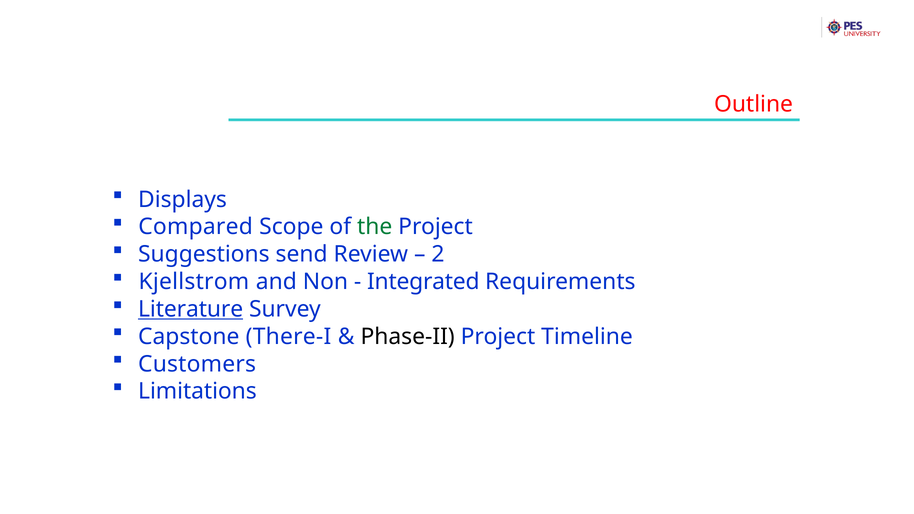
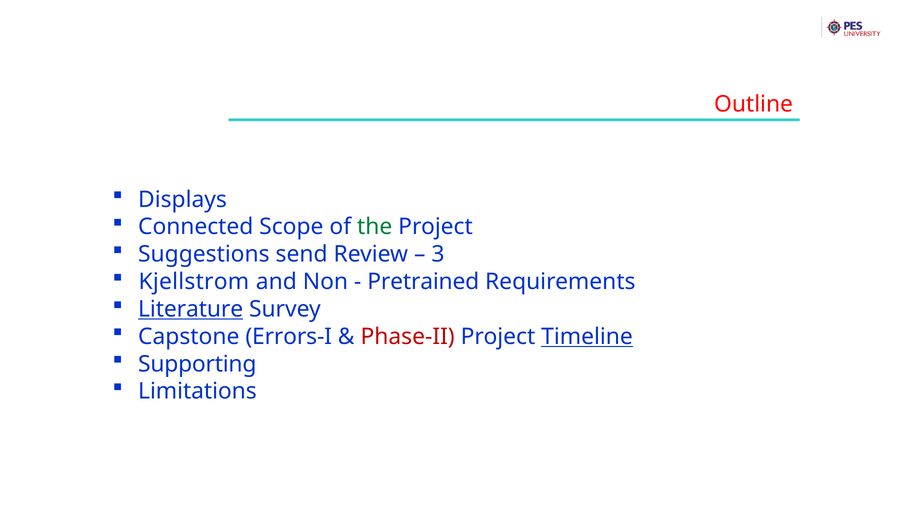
Compared: Compared -> Connected (196, 227)
2: 2 -> 3 (438, 254)
Integrated: Integrated -> Pretrained (423, 282)
There-I: There-I -> Errors-I (289, 337)
Phase-II colour: black -> red (408, 337)
Timeline underline: none -> present (587, 337)
Customers: Customers -> Supporting (197, 364)
